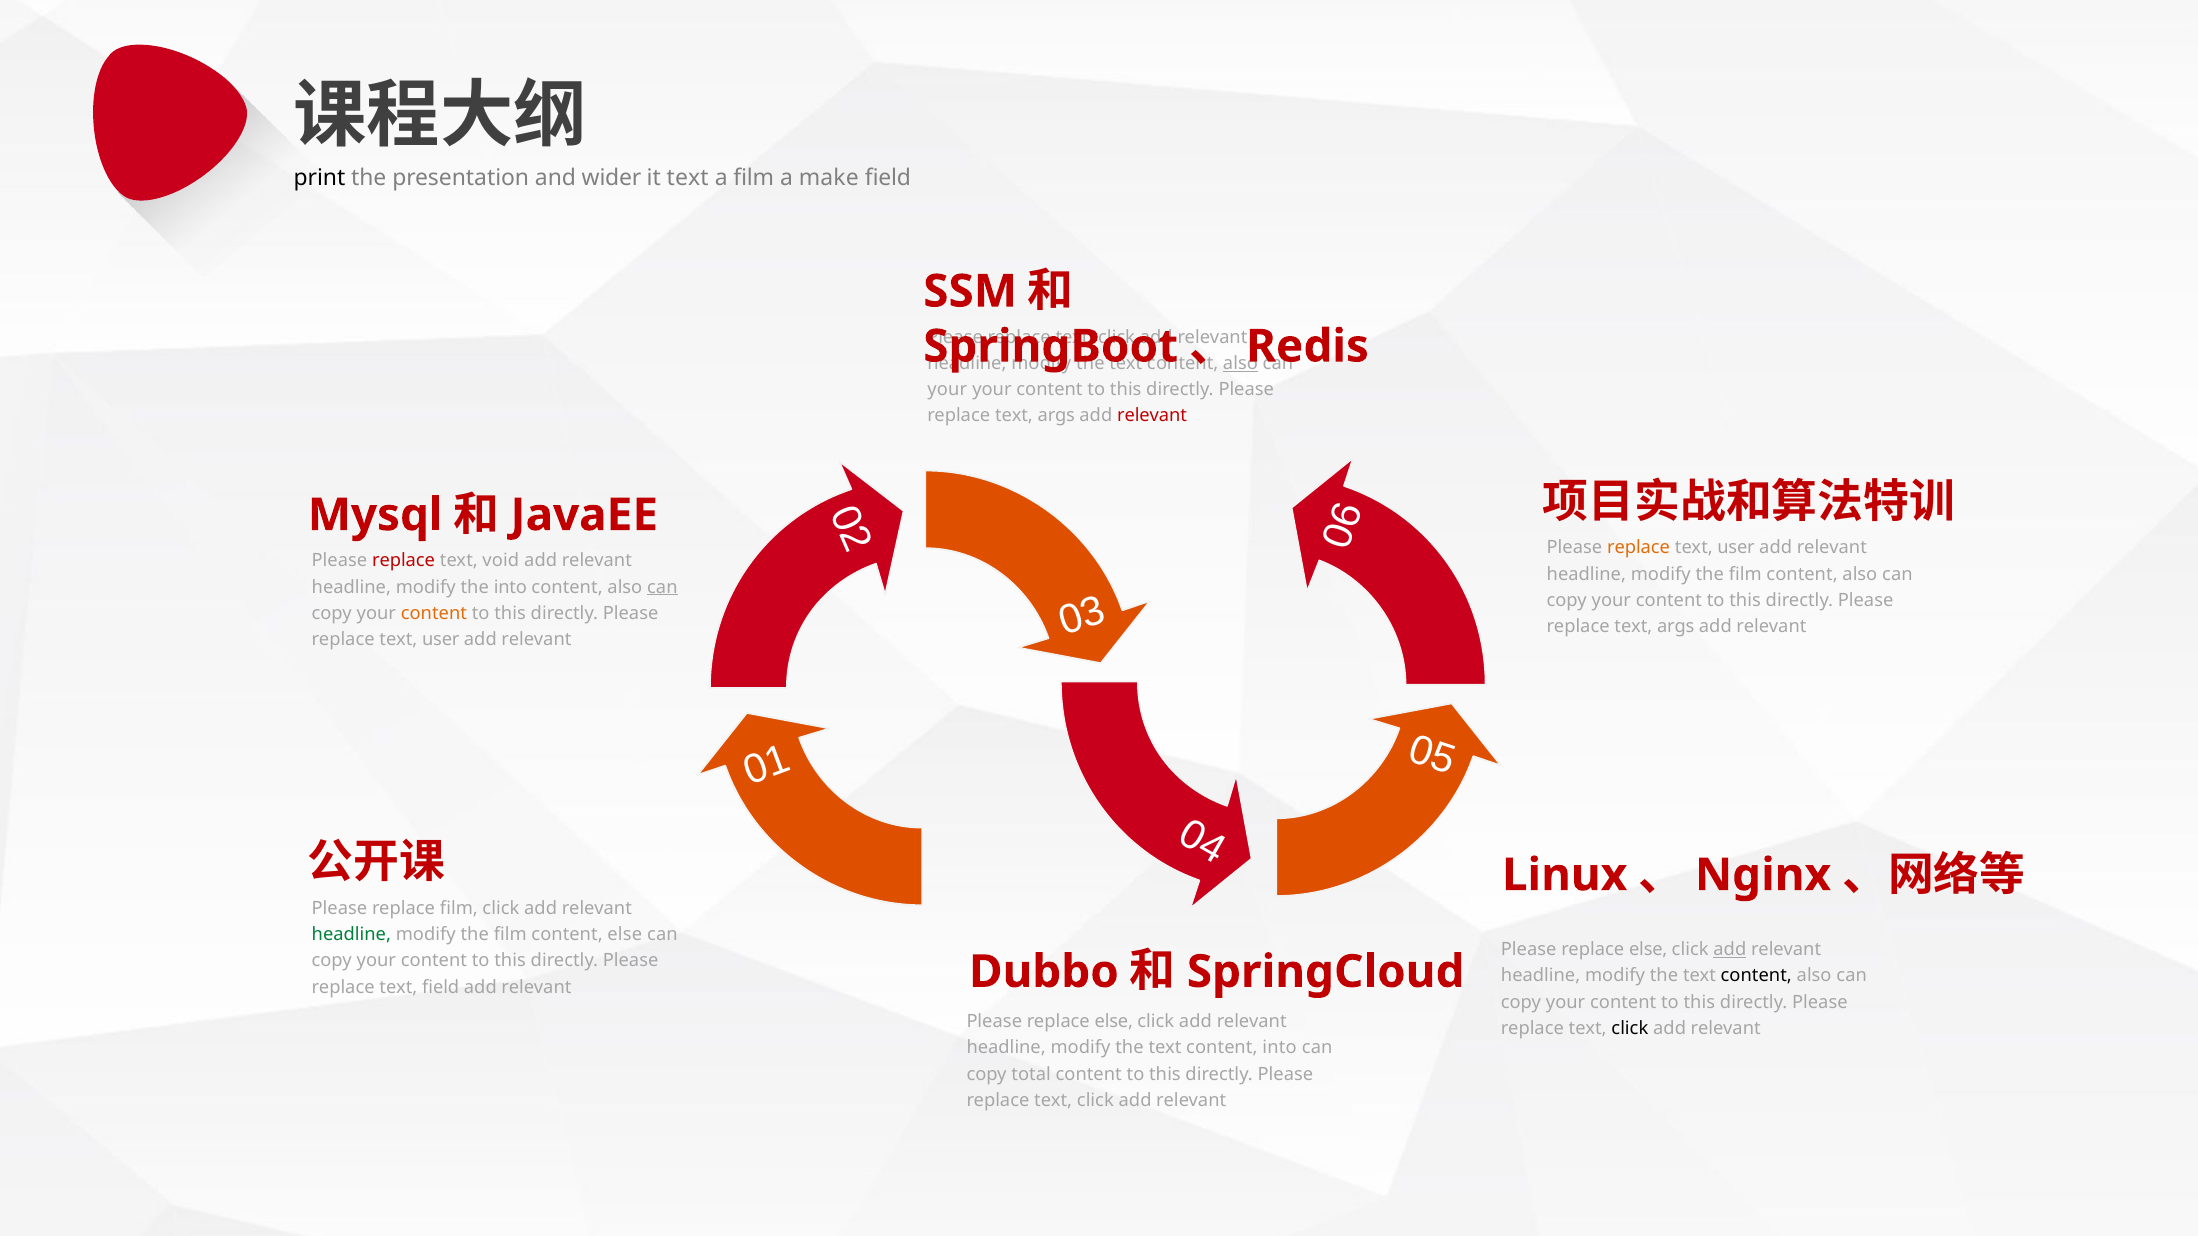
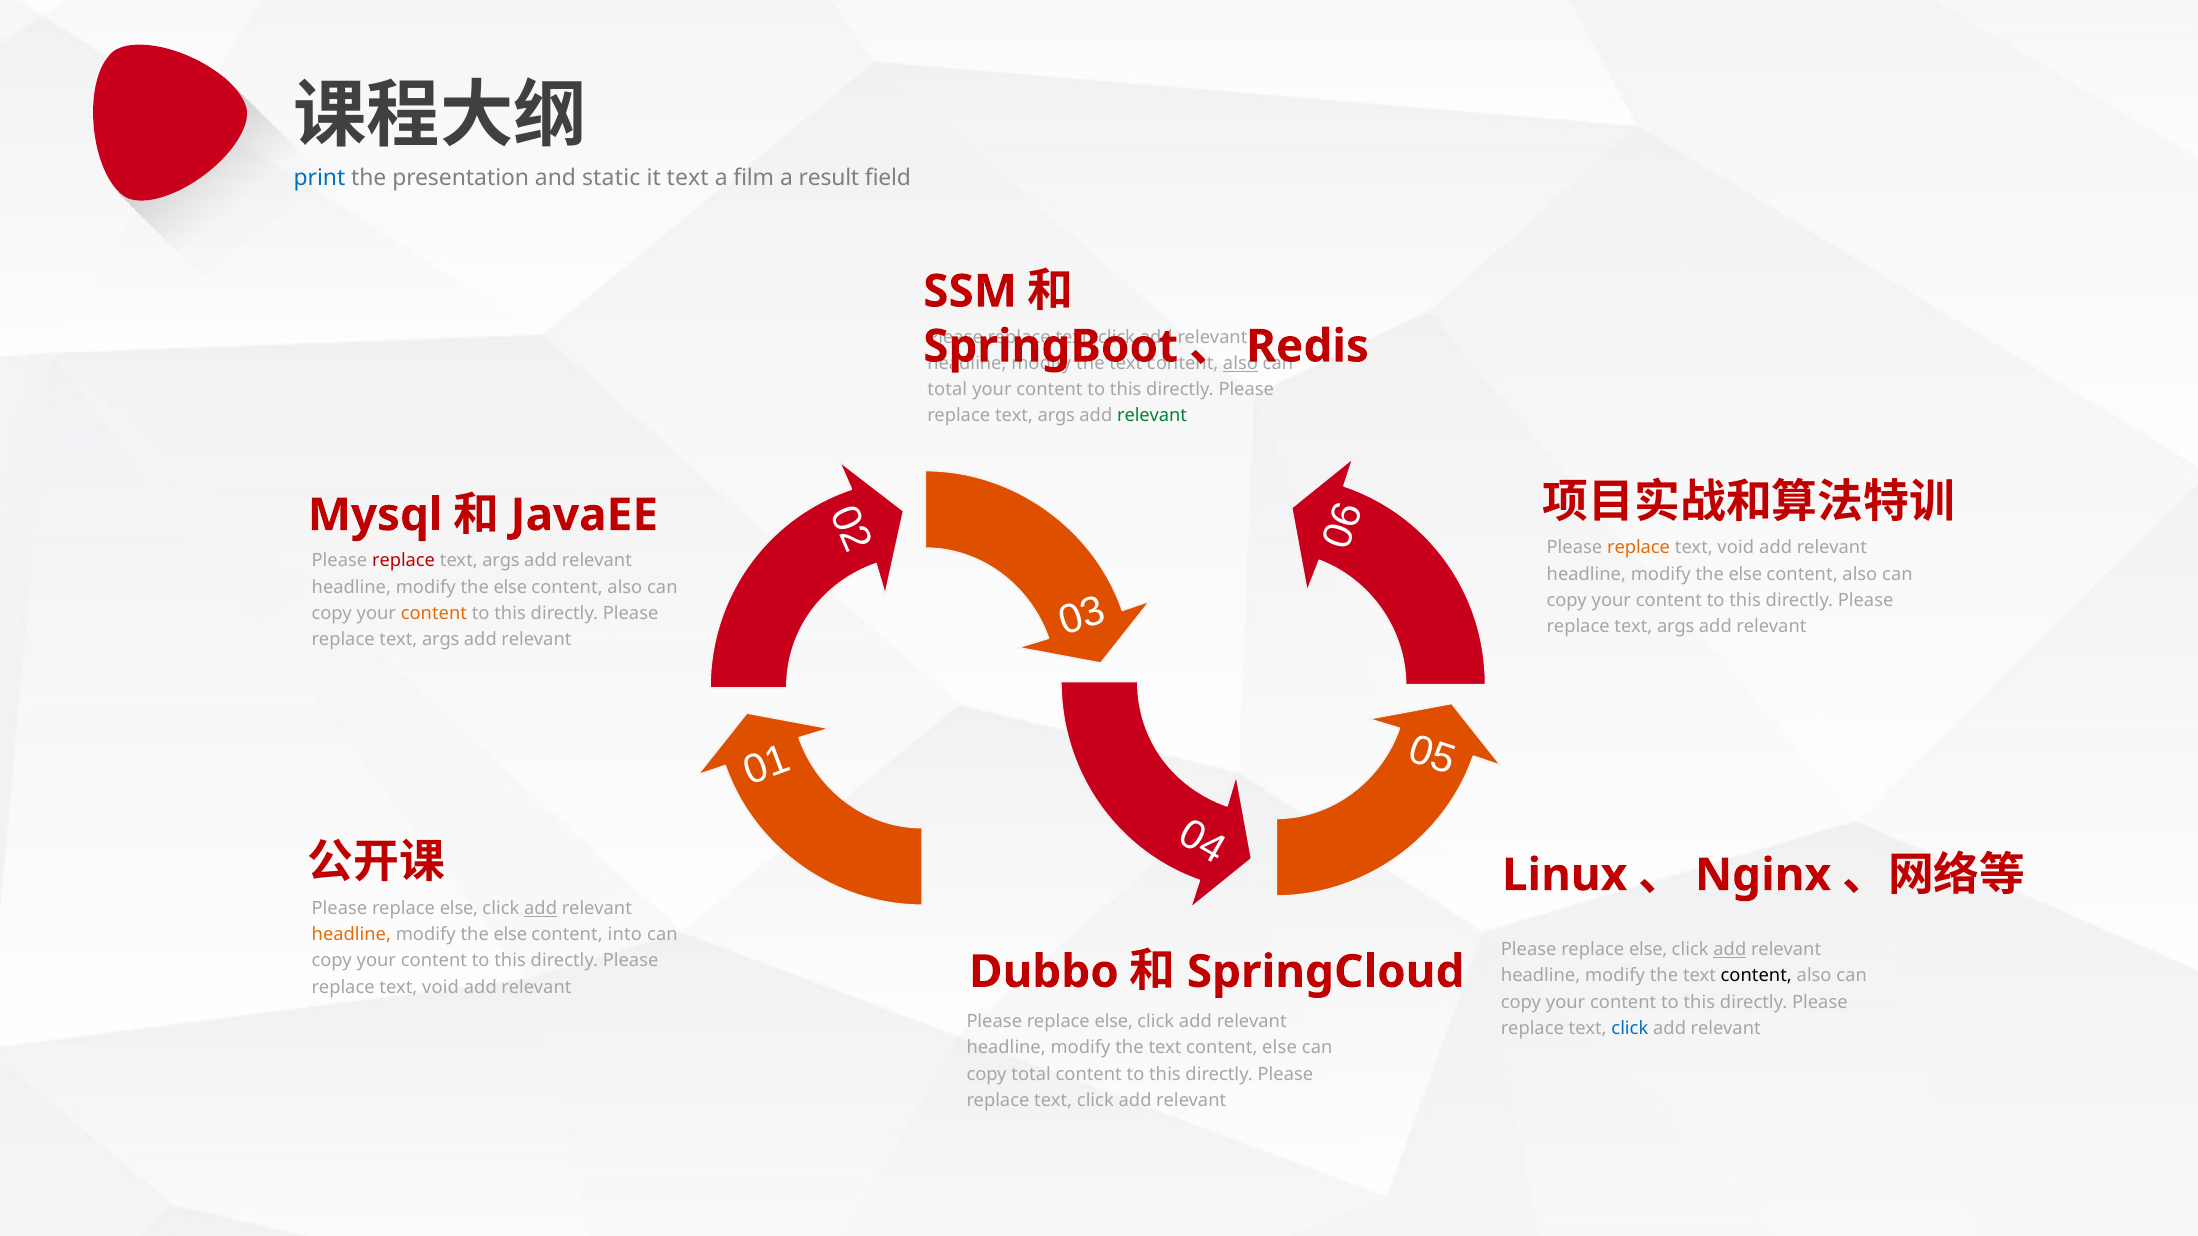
print colour: black -> blue (319, 178)
wider: wider -> static (611, 178)
make: make -> result (829, 178)
your: your -> total (947, 390)
relevant colour: red -> green (1152, 416)
user: user -> void (1736, 548)
void: void -> args (501, 561)
film: film -> else (1745, 574)
into: into -> else (510, 587)
can underline: present -> none (662, 587)
user: user -> args (441, 640)
film: film -> else (459, 909)
add underline: none -> present (541, 909)
headline colour: green -> orange (351, 935)
film: film -> else (510, 935)
content else: else -> into (625, 935)
field: field -> void (441, 987)
click colour: black -> blue (1630, 1029)
content into: into -> else (1280, 1048)
